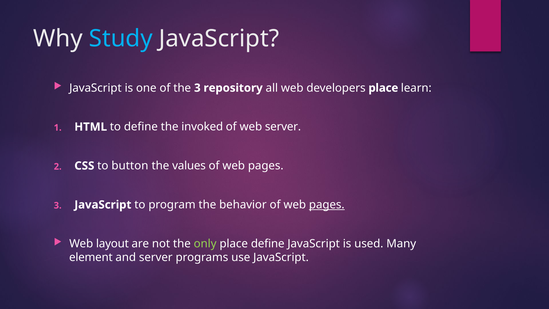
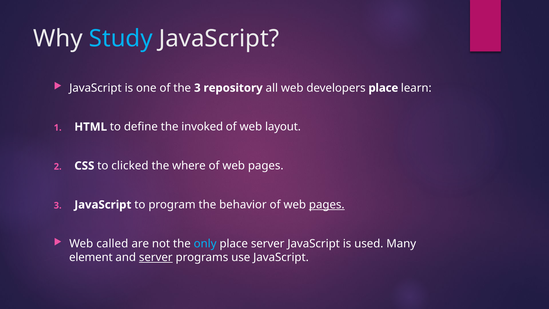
web server: server -> layout (283, 127)
button: button -> clicked (130, 166)
values: values -> where (189, 166)
layout: layout -> called (112, 244)
only colour: light green -> light blue (205, 244)
place define: define -> server (268, 244)
server underline: none -> present (156, 257)
